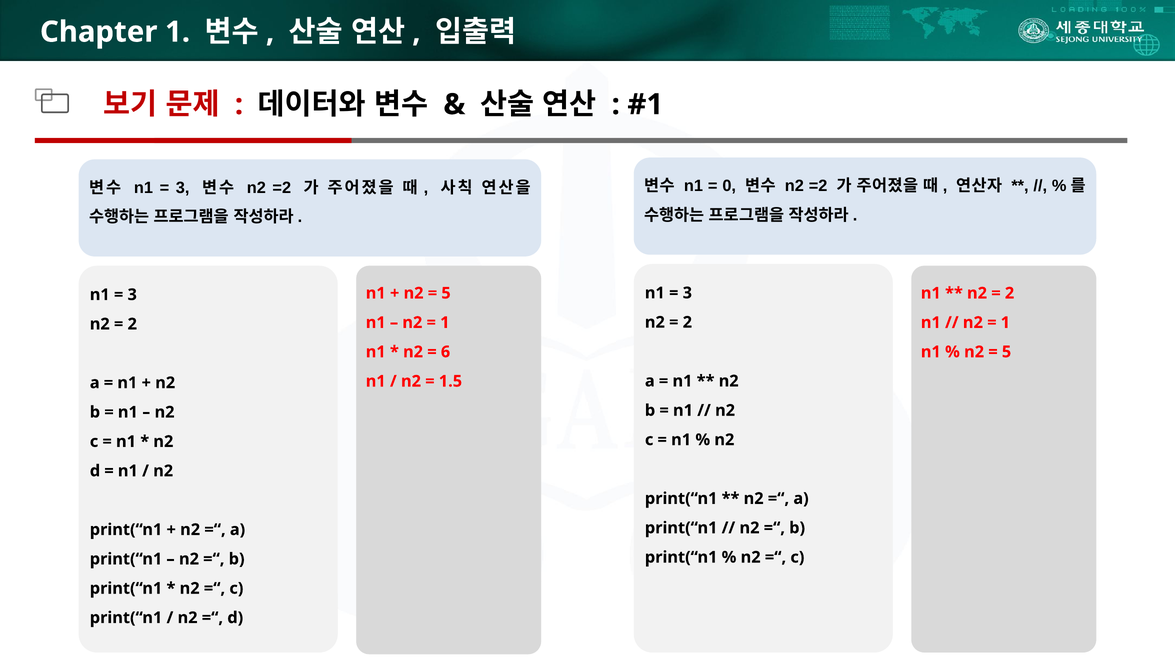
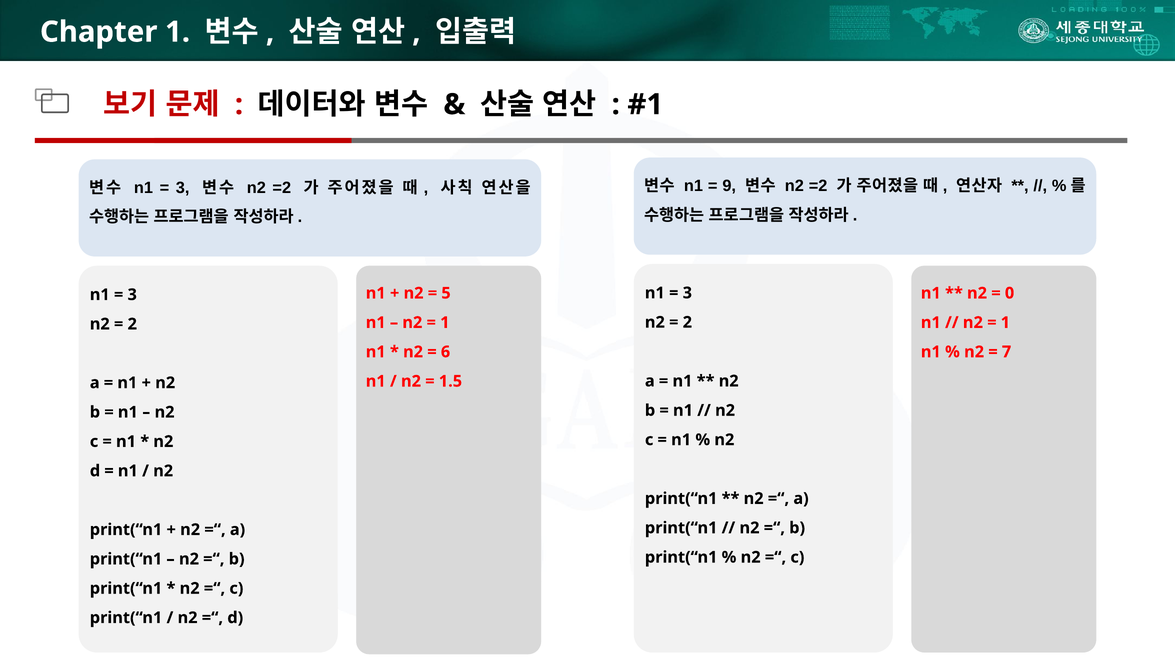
0: 0 -> 9 (729, 186)
2: 2 -> 0 (1010, 293)
5: 5 -> 7 (1007, 352)
